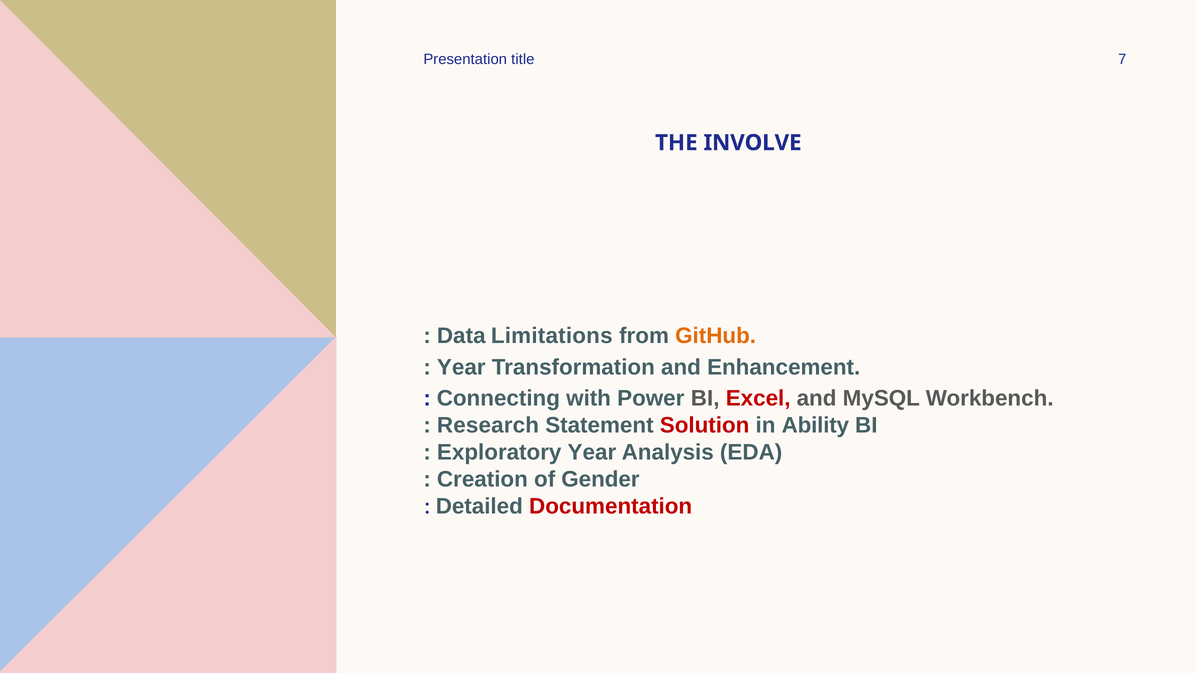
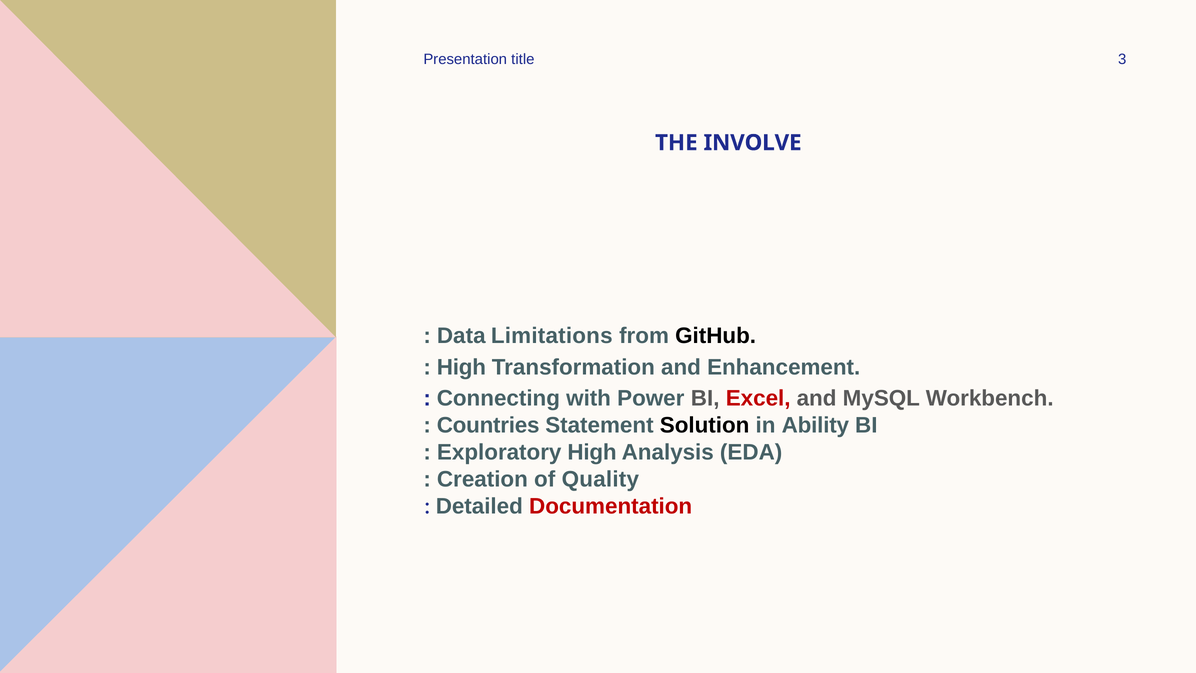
7: 7 -> 3 (1122, 59)
GitHub colour: orange -> black (716, 336)
Year: Year -> High (461, 367)
Research: Research -> Countries (488, 425)
Solution colour: red -> black (705, 425)
Exploratory Year: Year -> High (592, 452)
Gender: Gender -> Quality (600, 479)
